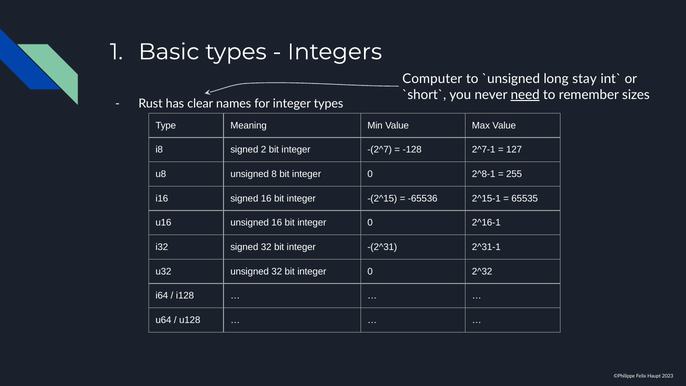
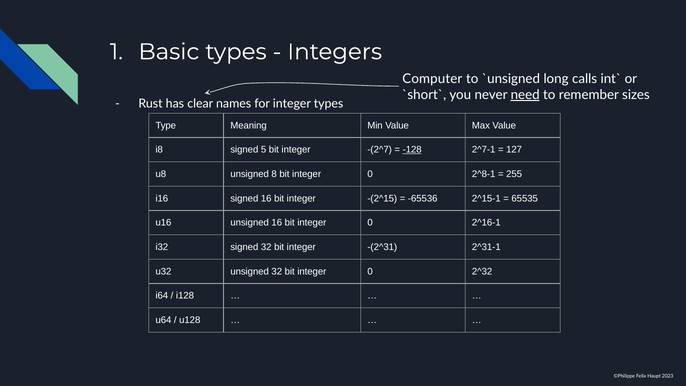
stay: stay -> calls (585, 79)
2: 2 -> 5 (264, 150)
-128 underline: none -> present (412, 150)
